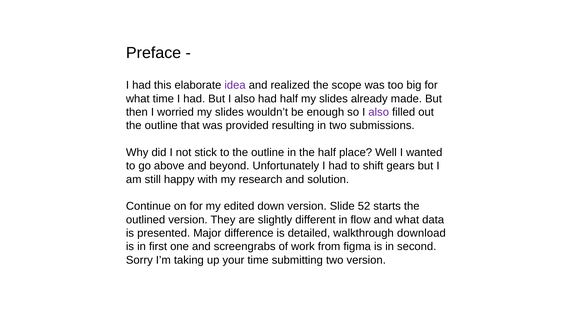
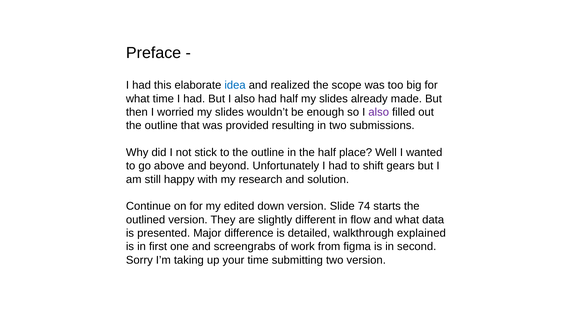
idea colour: purple -> blue (235, 85)
52: 52 -> 74 (364, 206)
download: download -> explained (421, 233)
